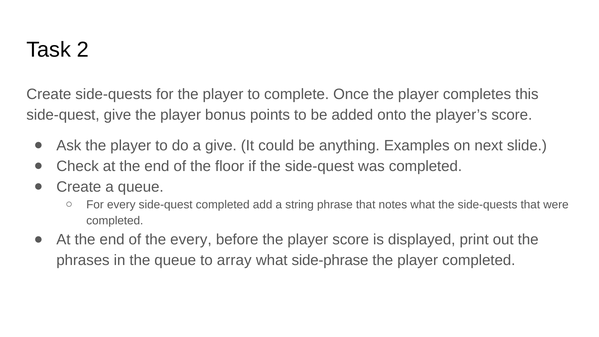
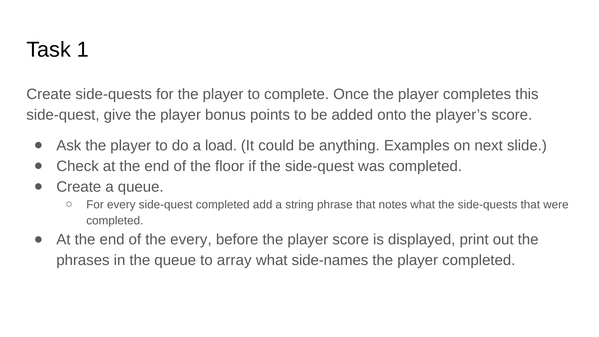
2: 2 -> 1 (83, 50)
a give: give -> load (221, 145)
side-phrase: side-phrase -> side-names (330, 260)
